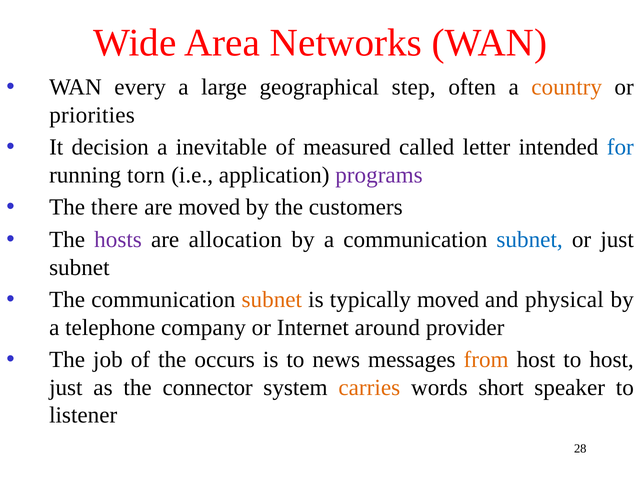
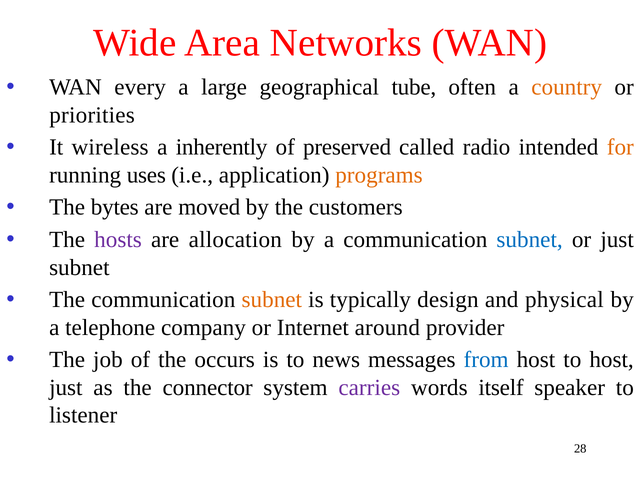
step: step -> tube (414, 87)
decision: decision -> wireless (110, 148)
inevitable: inevitable -> inherently (222, 148)
measured: measured -> preserved (347, 148)
letter: letter -> radio (486, 148)
for colour: blue -> orange (620, 148)
torn: torn -> uses (146, 175)
programs colour: purple -> orange (379, 175)
there: there -> bytes (115, 208)
typically moved: moved -> design (448, 300)
from colour: orange -> blue (486, 360)
carries colour: orange -> purple (369, 388)
short: short -> itself (501, 388)
